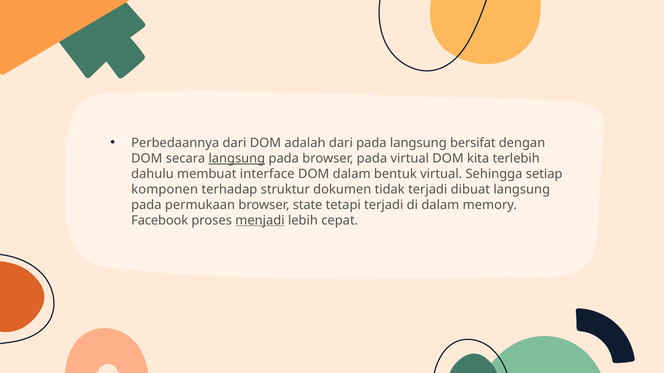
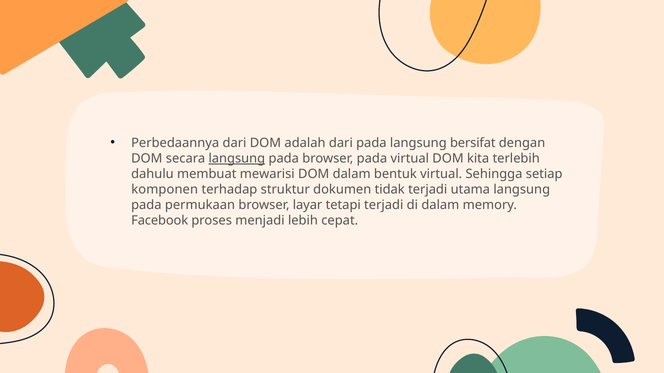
interface: interface -> mewarisi (267, 174)
dibuat: dibuat -> utama (470, 190)
state: state -> layar (308, 205)
menjadi underline: present -> none (260, 221)
